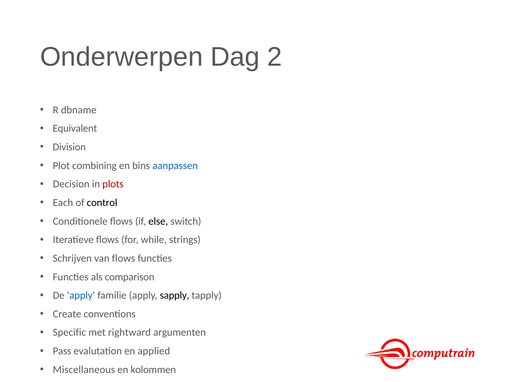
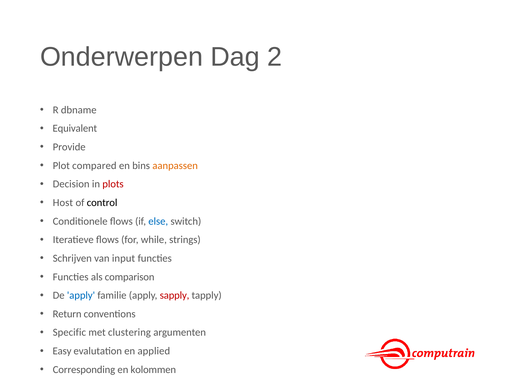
Division: Division -> Provide (69, 147)
combining: combining -> compared (94, 165)
aanpassen colour: blue -> orange (175, 165)
Each: Each -> Host (63, 203)
else colour: black -> blue (158, 221)
van flows: flows -> input (124, 258)
sapply colour: black -> red (175, 295)
Create: Create -> Return (67, 314)
rightward: rightward -> clustering (129, 332)
Pass: Pass -> Easy (62, 351)
Miscellaneous: Miscellaneous -> Corresponding (84, 369)
